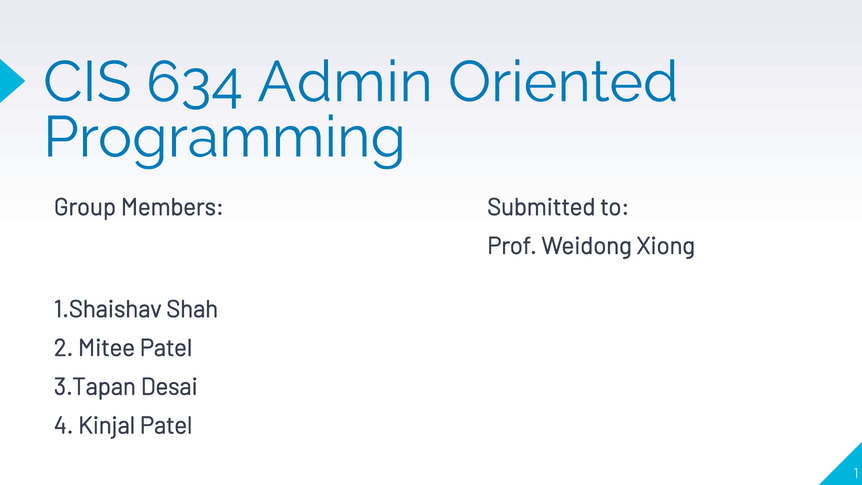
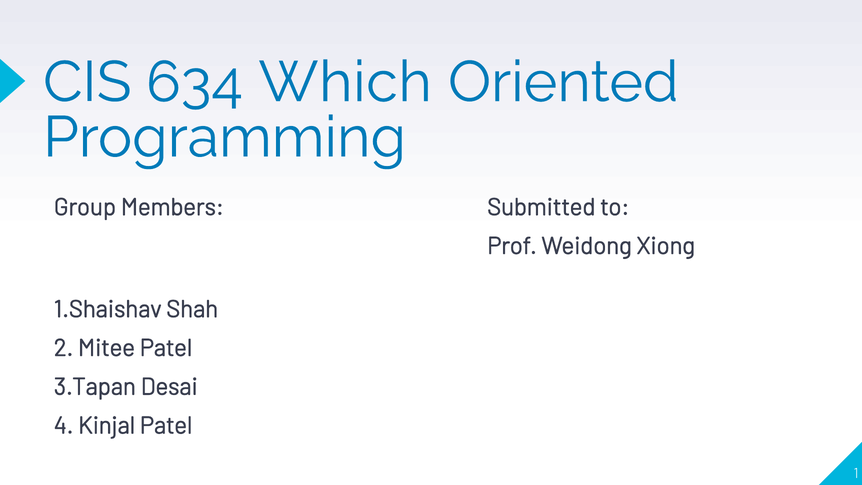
Admin: Admin -> Which (345, 82)
